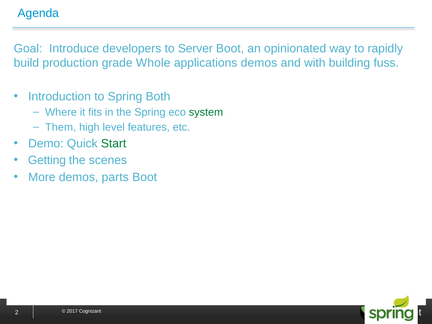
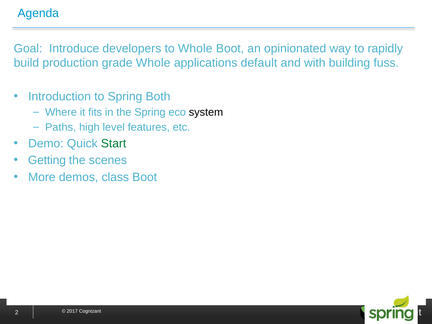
to Server: Server -> Whole (195, 48)
applications demos: demos -> default (259, 63)
system colour: green -> black (206, 112)
Them: Them -> Paths (61, 127)
parts: parts -> class (115, 177)
